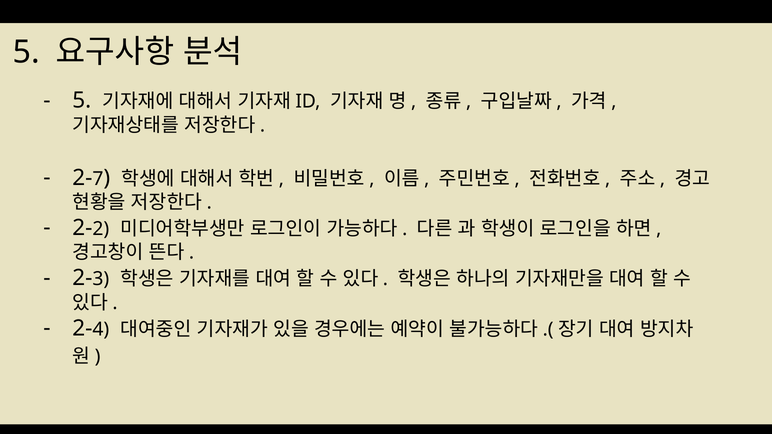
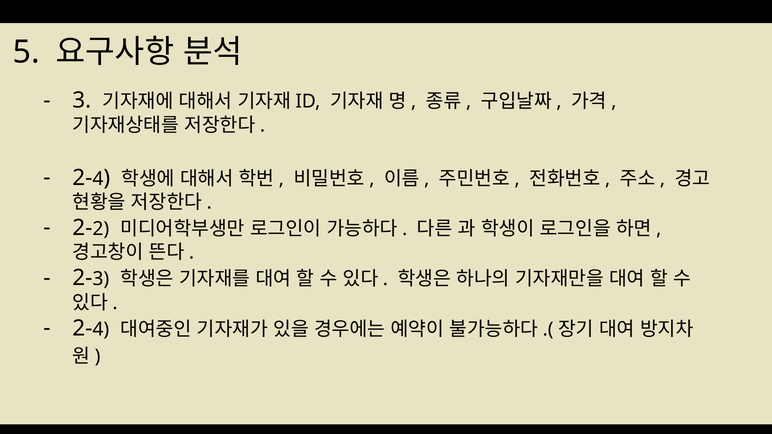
5: 5 -> 3 (82, 100)
7: 7 -> 4 (98, 179)
